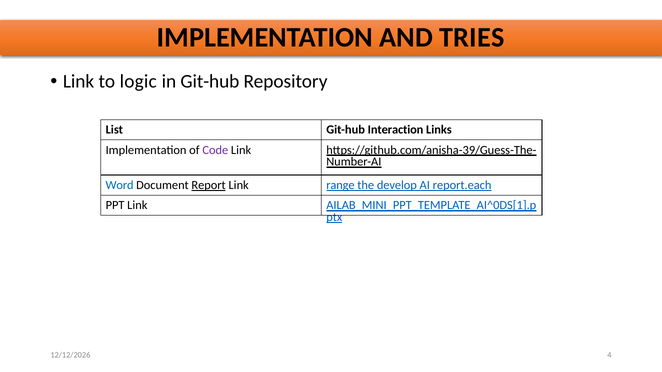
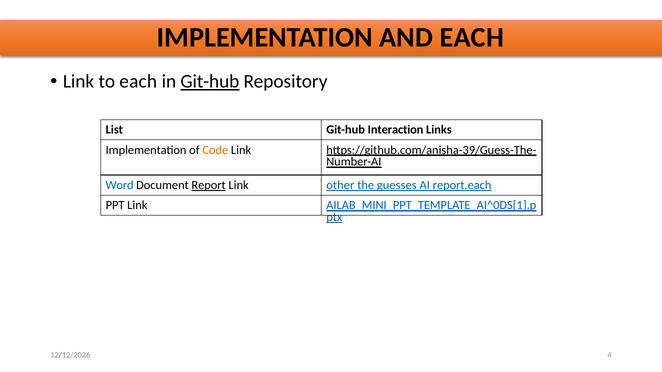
AND TRIES: TRIES -> EACH (472, 37)
to logic: logic -> each (138, 82)
Git-hub underline: none -> present (210, 82)
Code colour: purple -> orange (215, 150)
range: range -> other (340, 185)
develop: develop -> guesses (397, 185)
